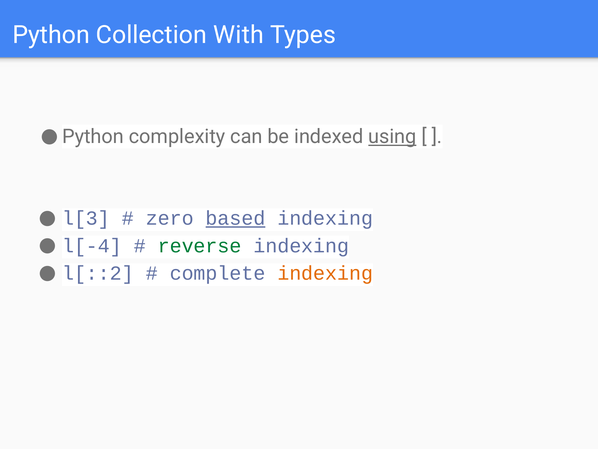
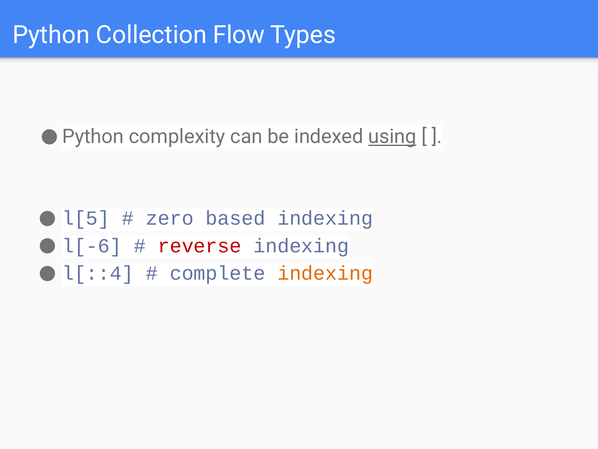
With: With -> Flow (239, 35)
l[3: l[3 -> l[5 (86, 218)
based underline: present -> none (236, 218)
l[-4: l[-4 -> l[-6 (92, 246)
reverse colour: green -> red (200, 246)
l[::2: l[::2 -> l[::4 (98, 273)
